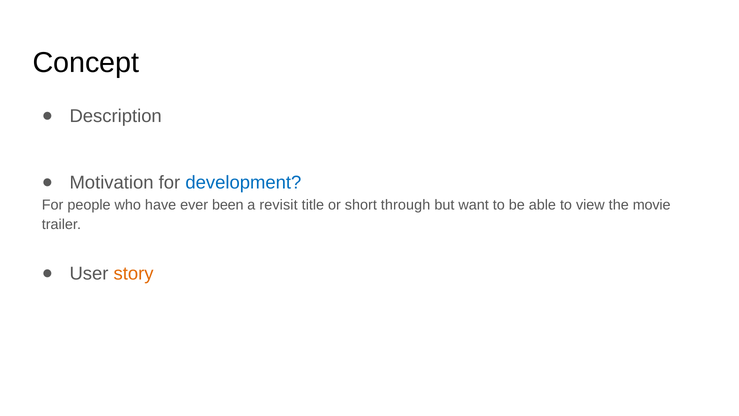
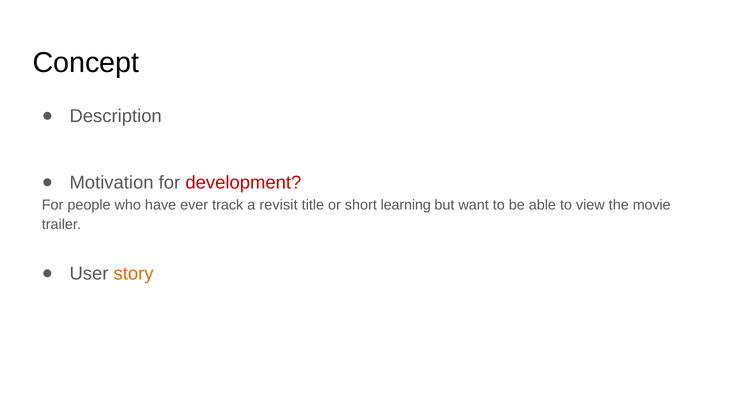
development colour: blue -> red (243, 183)
been: been -> track (228, 205)
through: through -> learning (406, 205)
